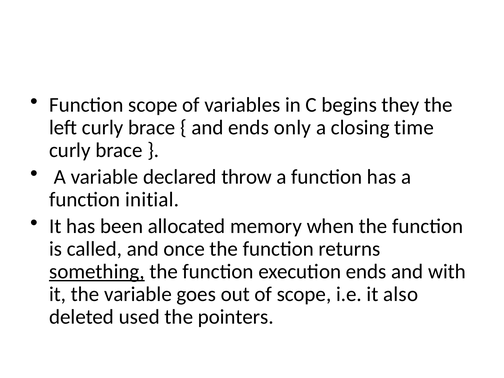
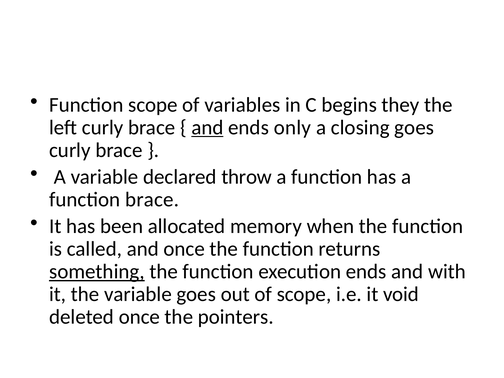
and underline: none -> present (207, 127)
closing time: time -> goes (414, 127)
function initial: initial -> brace (152, 200)
also: also -> void (401, 294)
deleted used: used -> once (139, 317)
